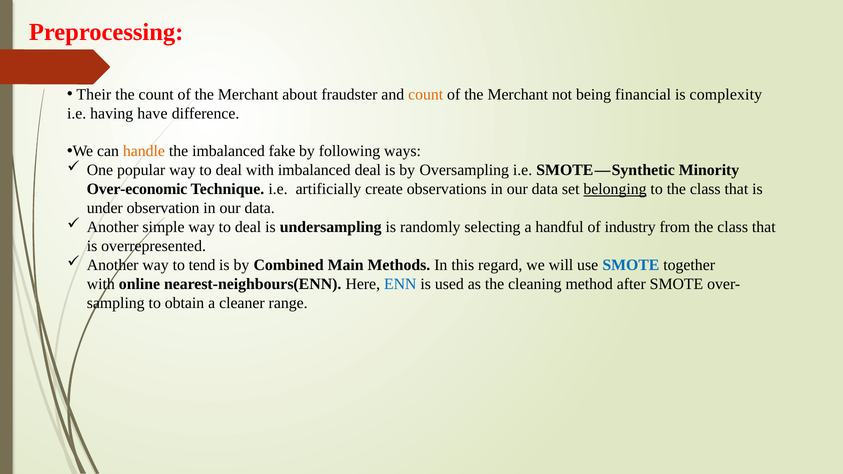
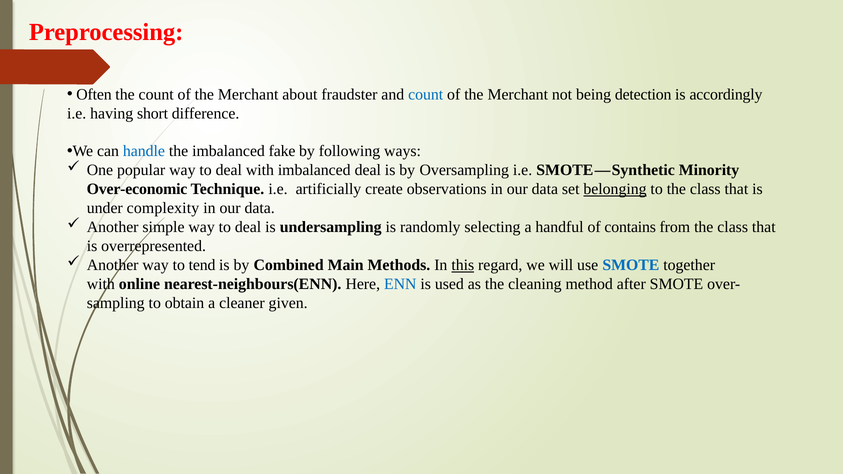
Their: Their -> Often (94, 94)
count colour: orange -> blue (426, 94)
financial: financial -> detection (643, 94)
complexity: complexity -> accordingly (726, 94)
have: have -> short (153, 113)
handle colour: orange -> blue (144, 151)
observation: observation -> complexity (163, 208)
industry: industry -> contains (630, 227)
this underline: none -> present (463, 265)
range: range -> given (288, 303)
